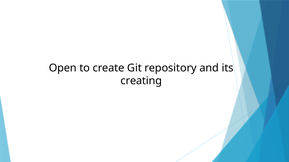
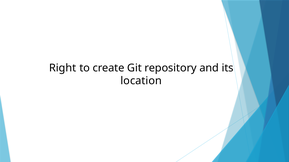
Open: Open -> Right (63, 68)
creating: creating -> location (141, 81)
